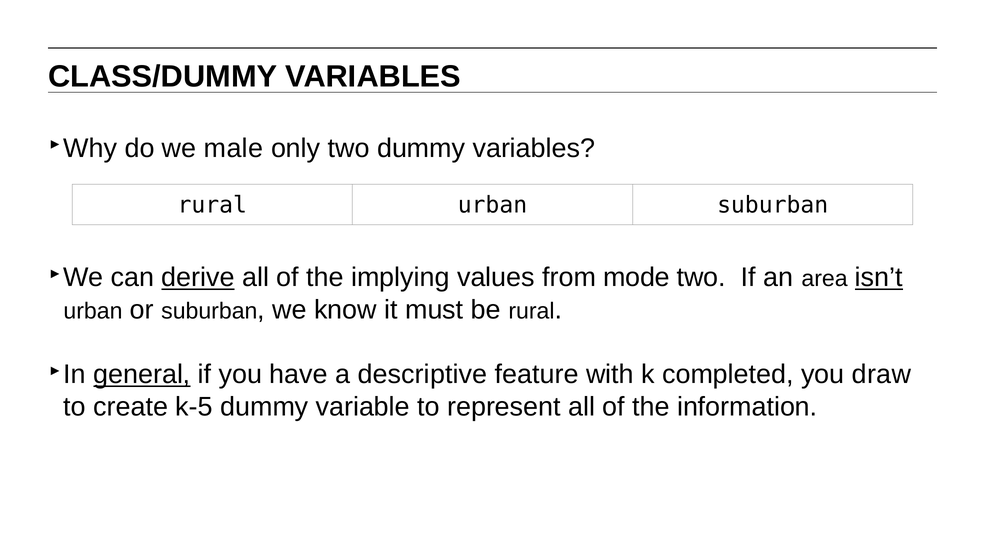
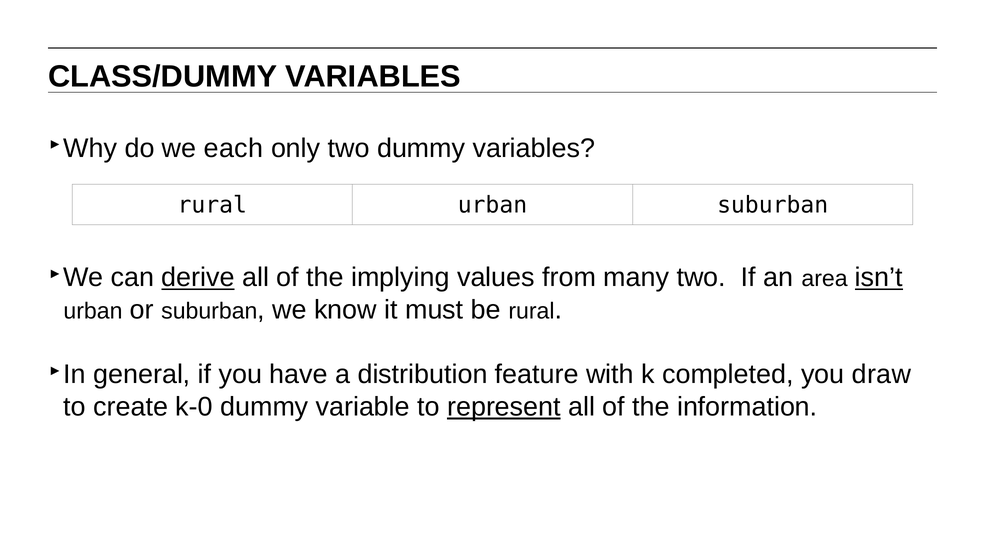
male: male -> each (234, 148)
mode: mode -> many (636, 278)
general underline: present -> none (142, 375)
descriptive: descriptive -> distribution (423, 375)
k-5: k-5 -> k-0 (194, 407)
represent underline: none -> present (504, 407)
